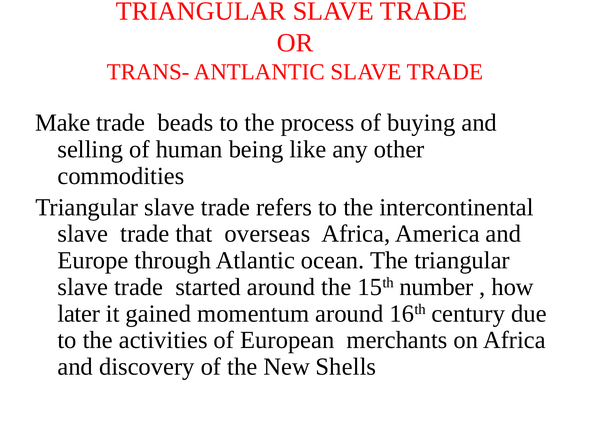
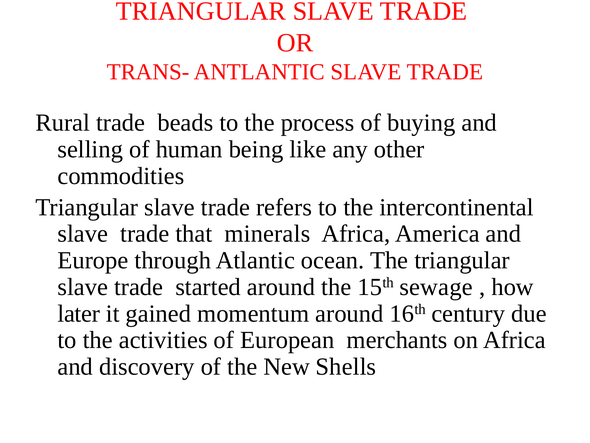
Make: Make -> Rural (63, 123)
overseas: overseas -> minerals (267, 234)
number: number -> sewage (436, 287)
